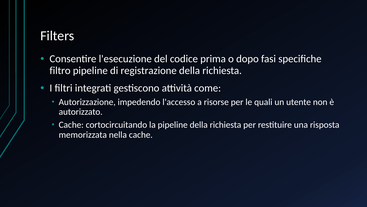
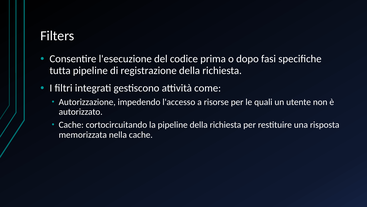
filtro: filtro -> tutta (60, 70)
